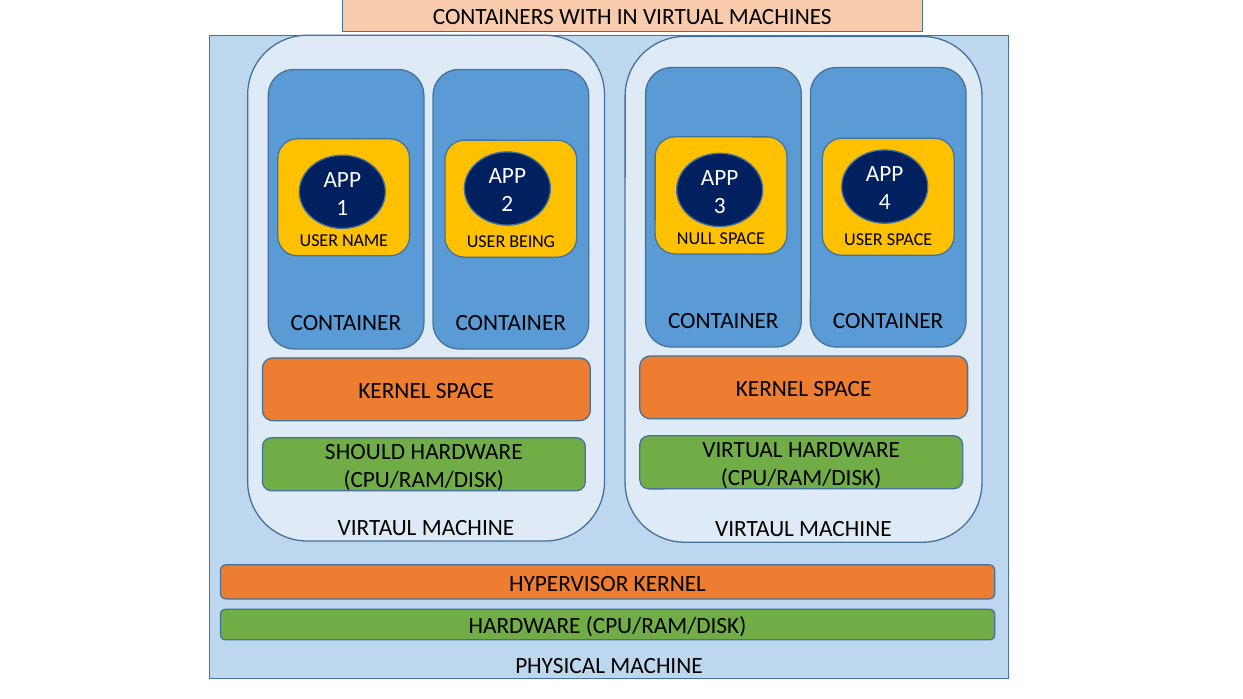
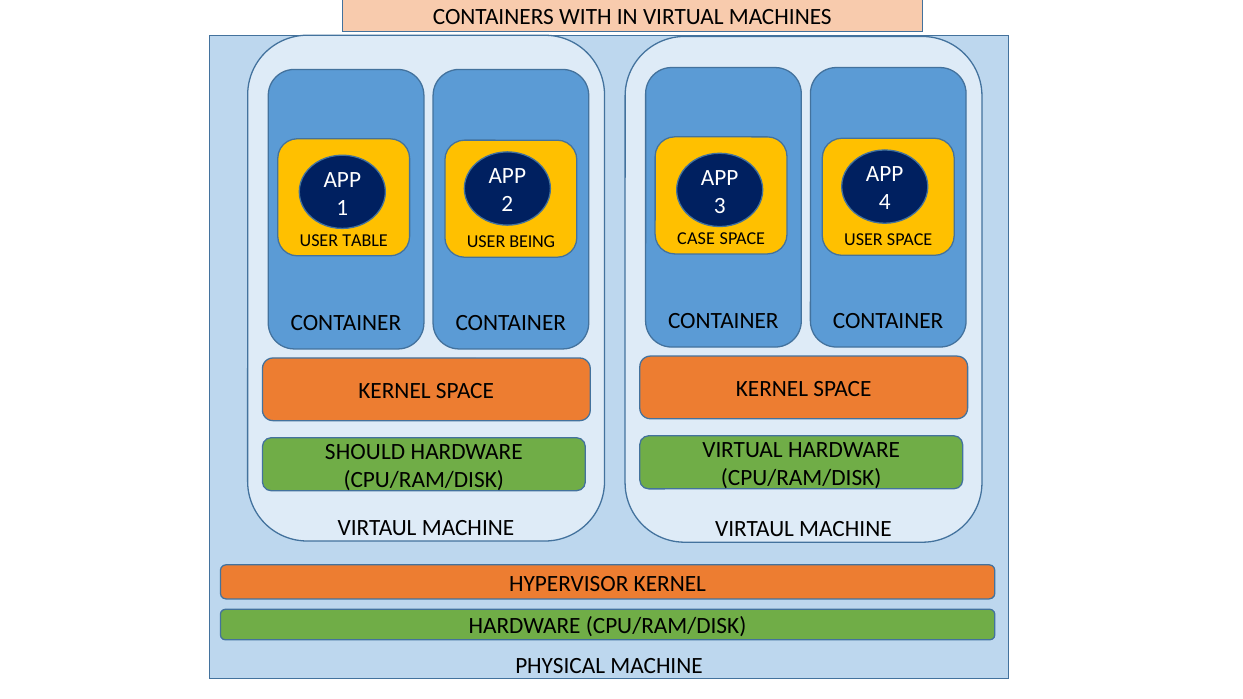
NULL: NULL -> CASE (696, 239)
NAME: NAME -> TABLE (365, 241)
